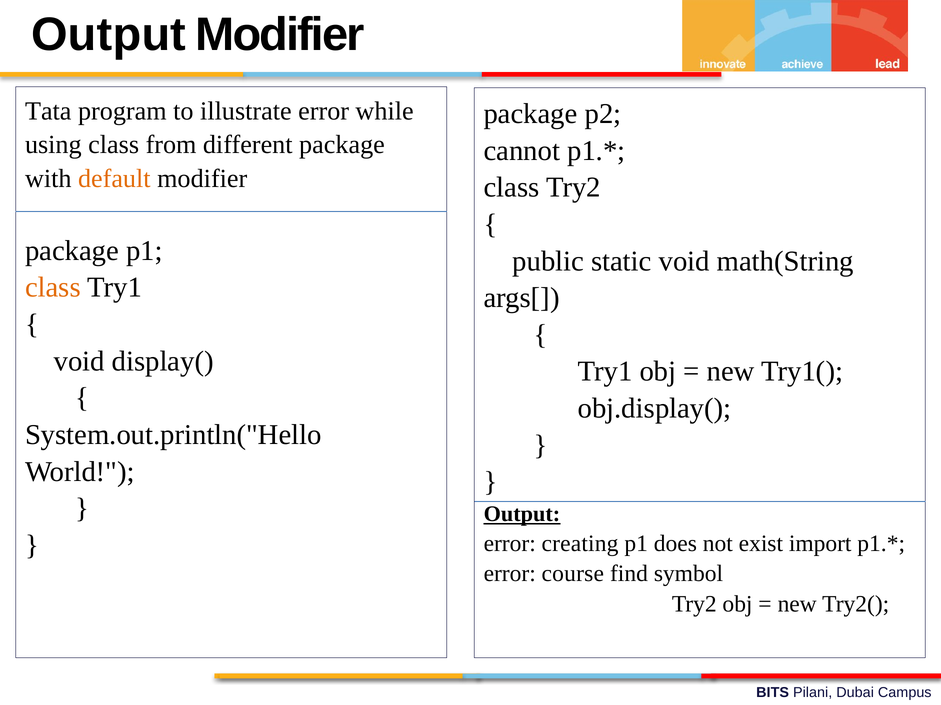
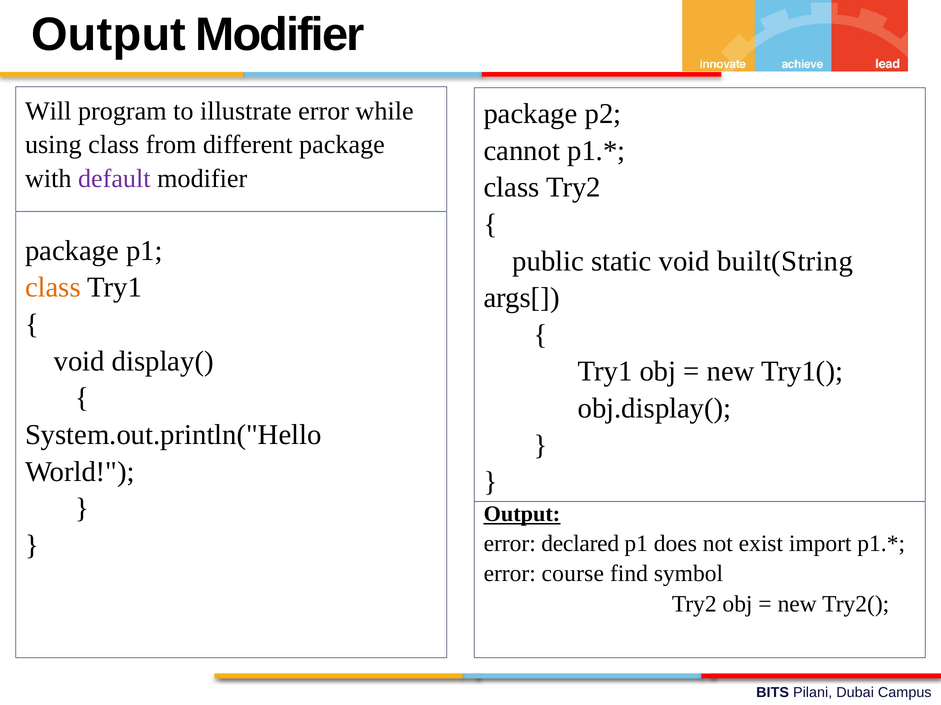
Tata: Tata -> Will (48, 111)
default colour: orange -> purple (114, 179)
math(String: math(String -> built(String (785, 261)
creating: creating -> declared (580, 544)
